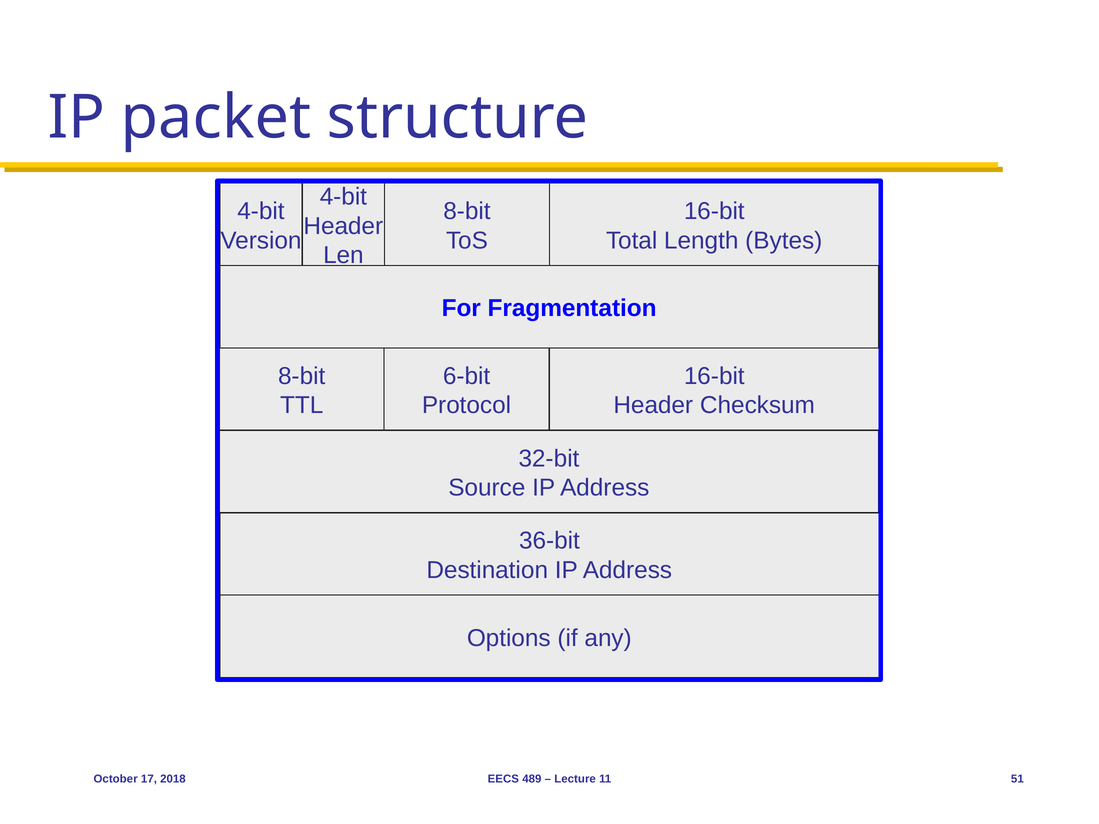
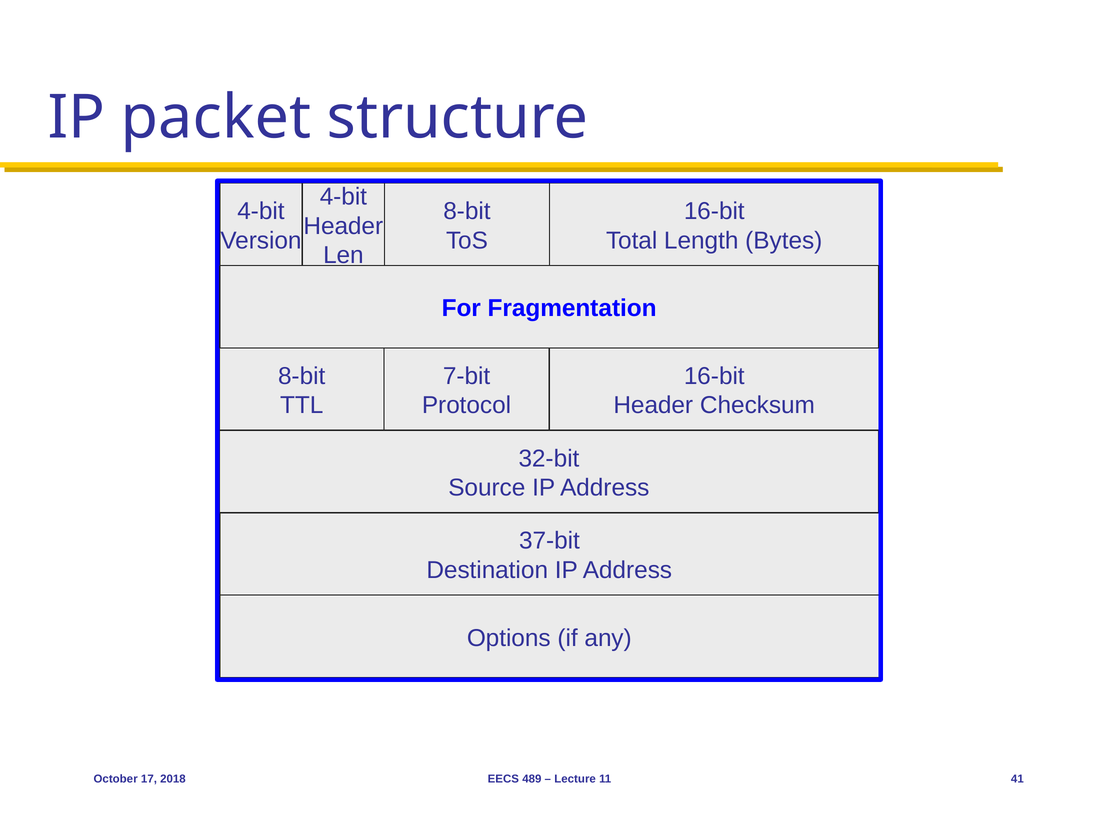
6-bit: 6-bit -> 7-bit (467, 376)
36-bit: 36-bit -> 37-bit (549, 541)
51: 51 -> 41 (1017, 779)
